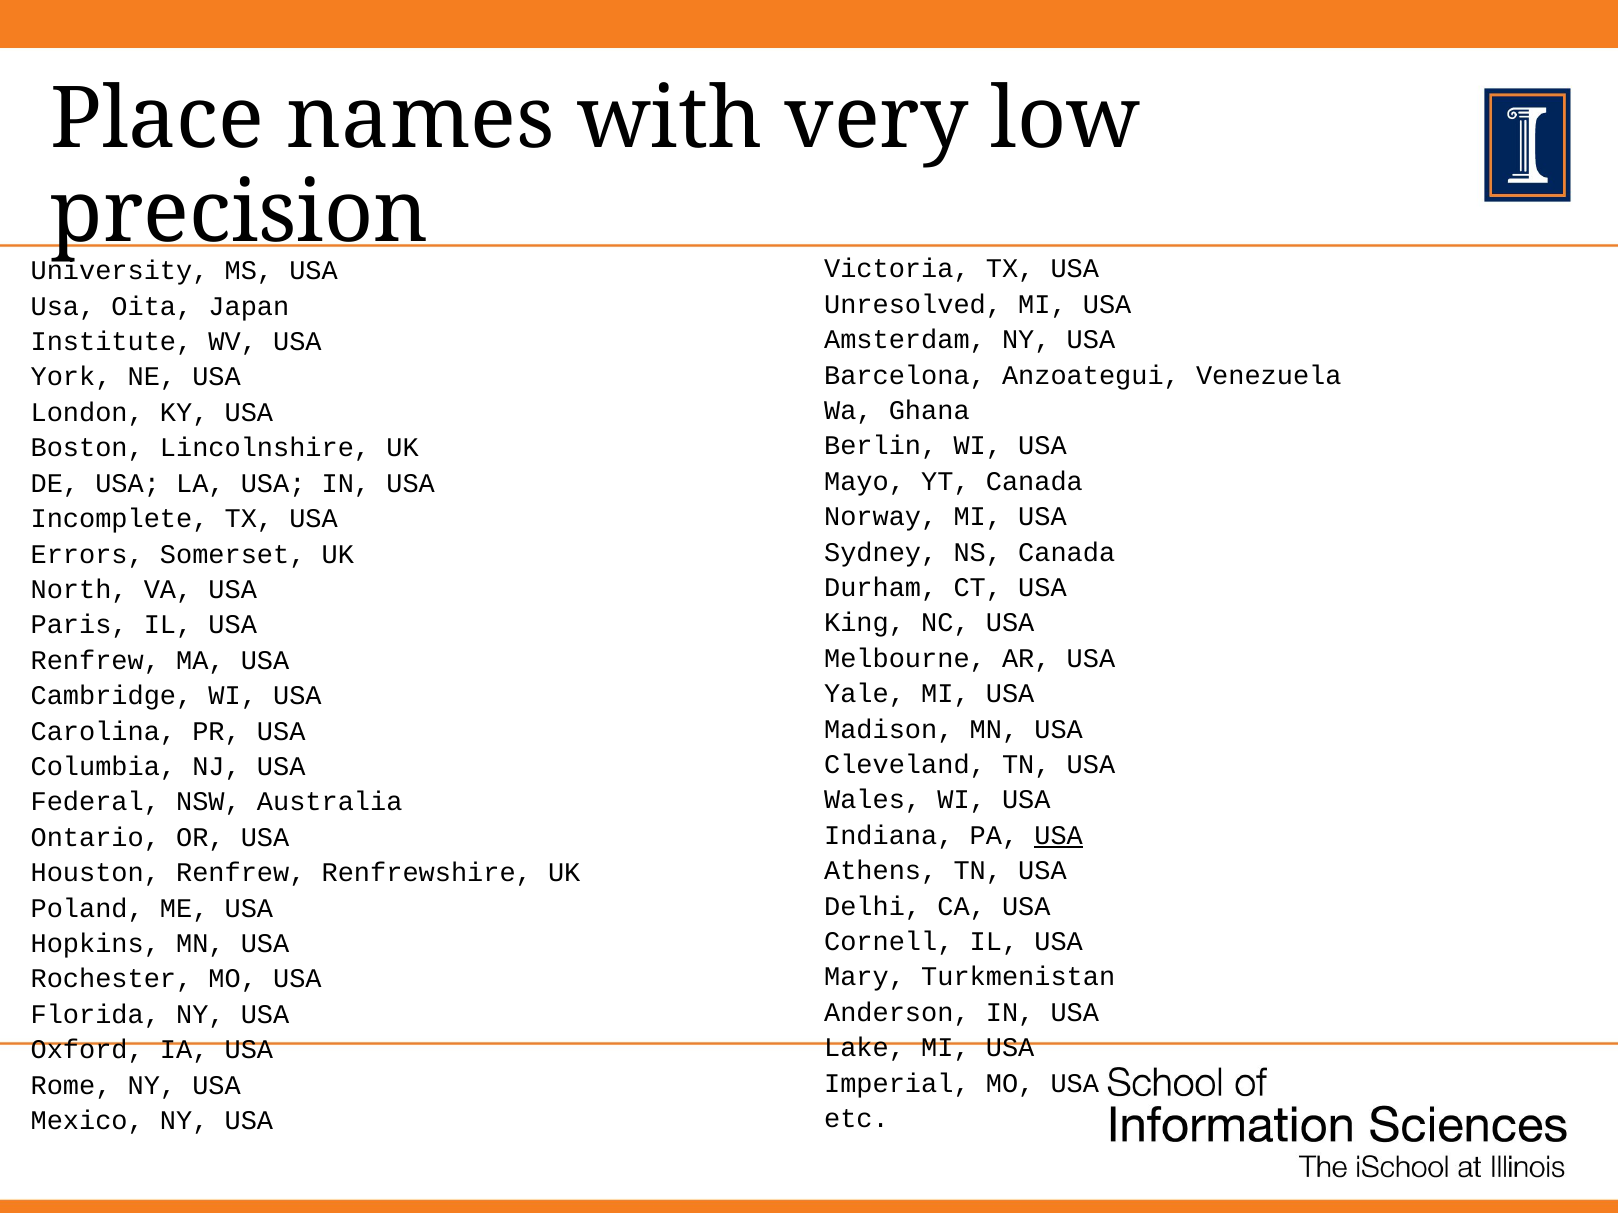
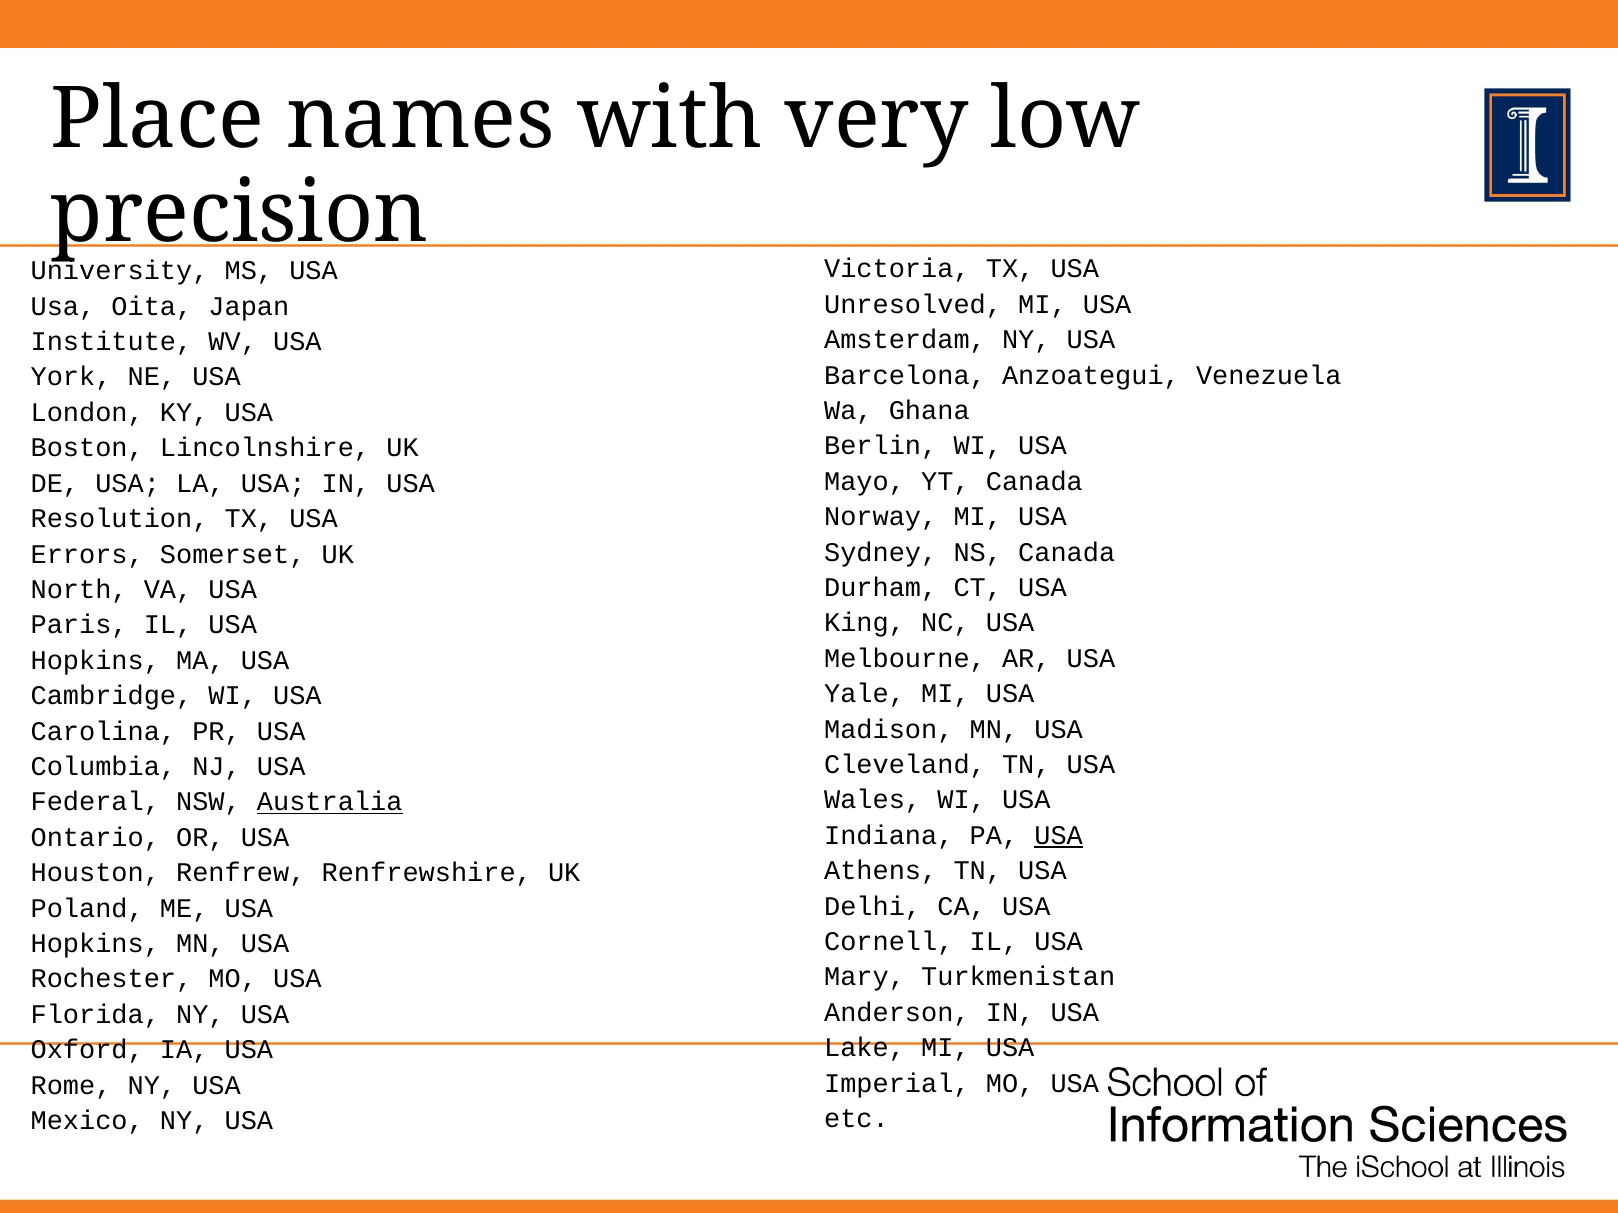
Incomplete: Incomplete -> Resolution (120, 519)
Renfrew: Renfrew -> Hopkins (95, 661)
Australia underline: none -> present (330, 802)
